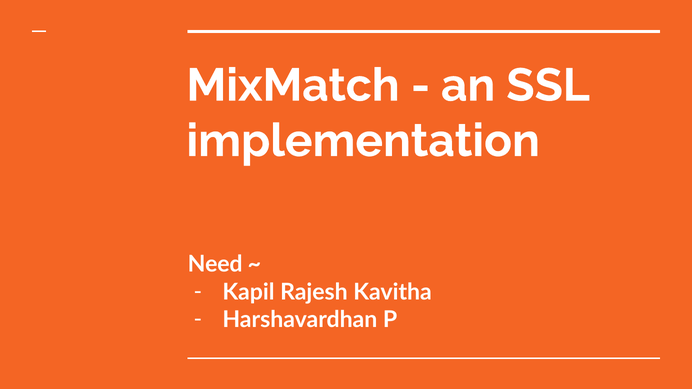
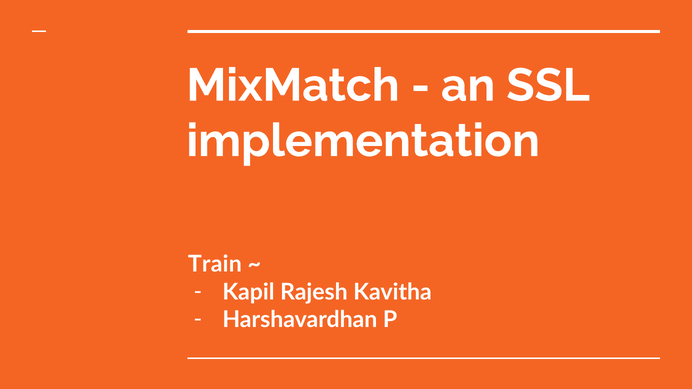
Need: Need -> Train (215, 265)
